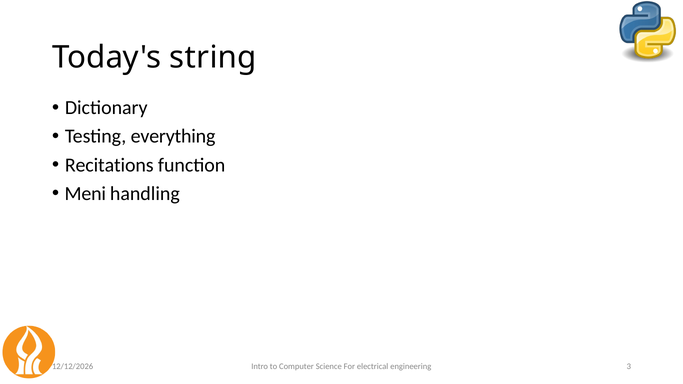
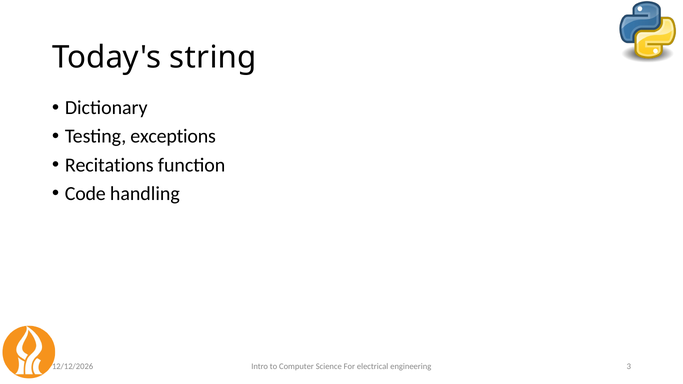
everything: everything -> exceptions (173, 136)
Meni: Meni -> Code (85, 194)
